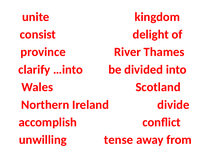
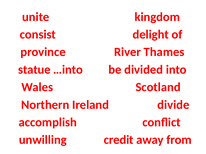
clarify: clarify -> statue (34, 70)
tense: tense -> credit (119, 140)
